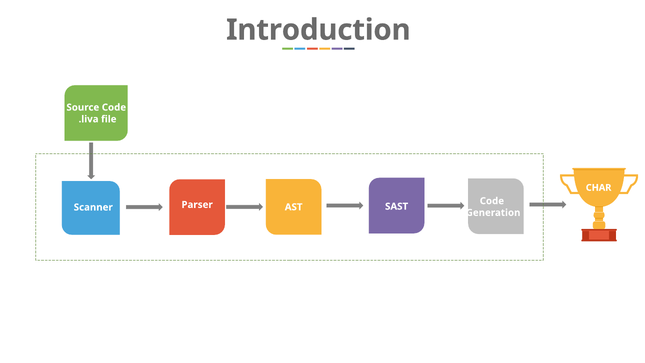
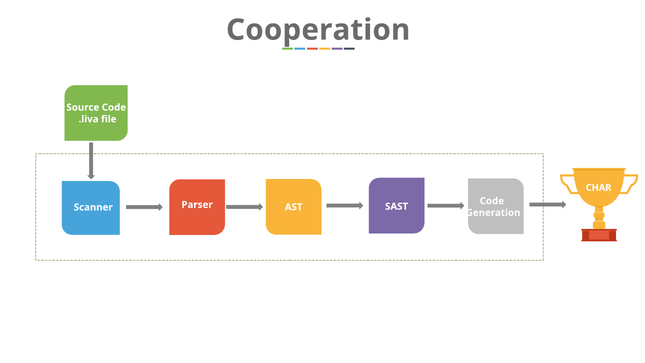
Introduction: Introduction -> Cooperation (318, 30)
